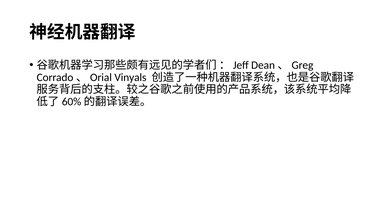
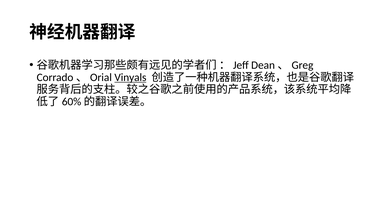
Vinyals underline: none -> present (130, 77)
